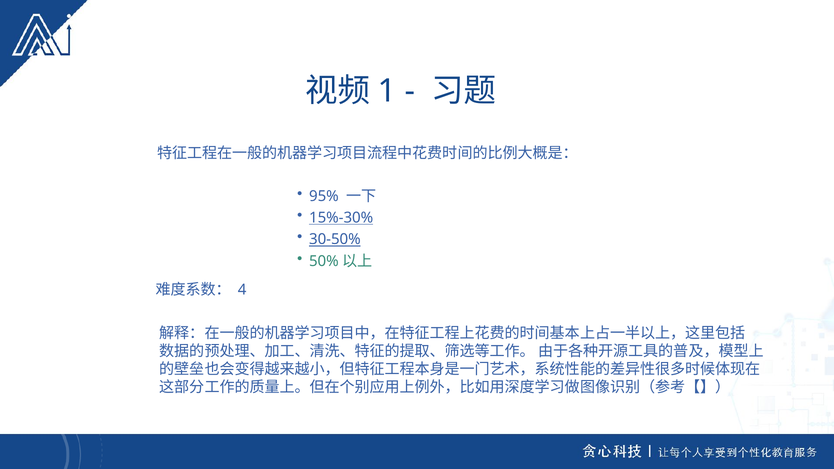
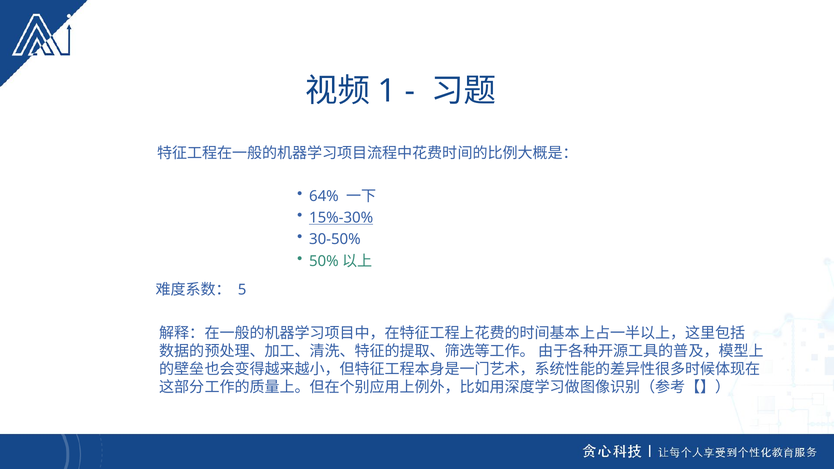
95%: 95% -> 64% (324, 196)
30-50% underline: present -> none (335, 240)
4: 4 -> 5 (242, 290)
